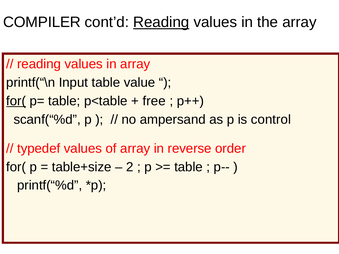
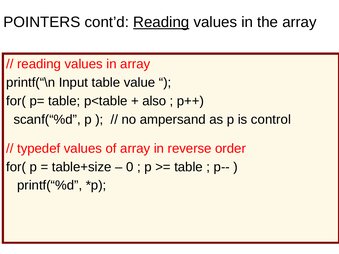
COMPILER: COMPILER -> POINTERS (42, 22)
for( underline: present -> none (16, 101)
free: free -> also (154, 101)
2: 2 -> 0 (130, 167)
